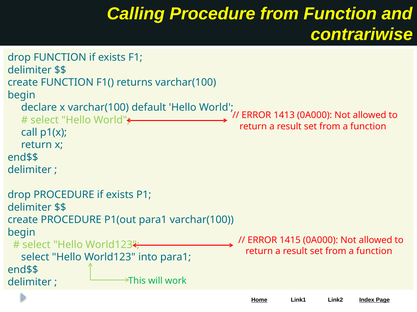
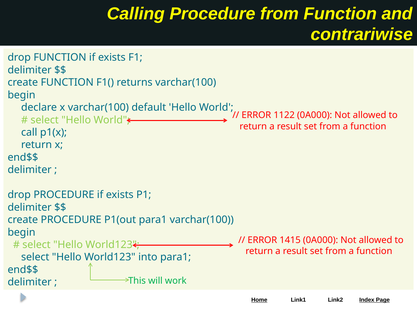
1413: 1413 -> 1122 (284, 115)
